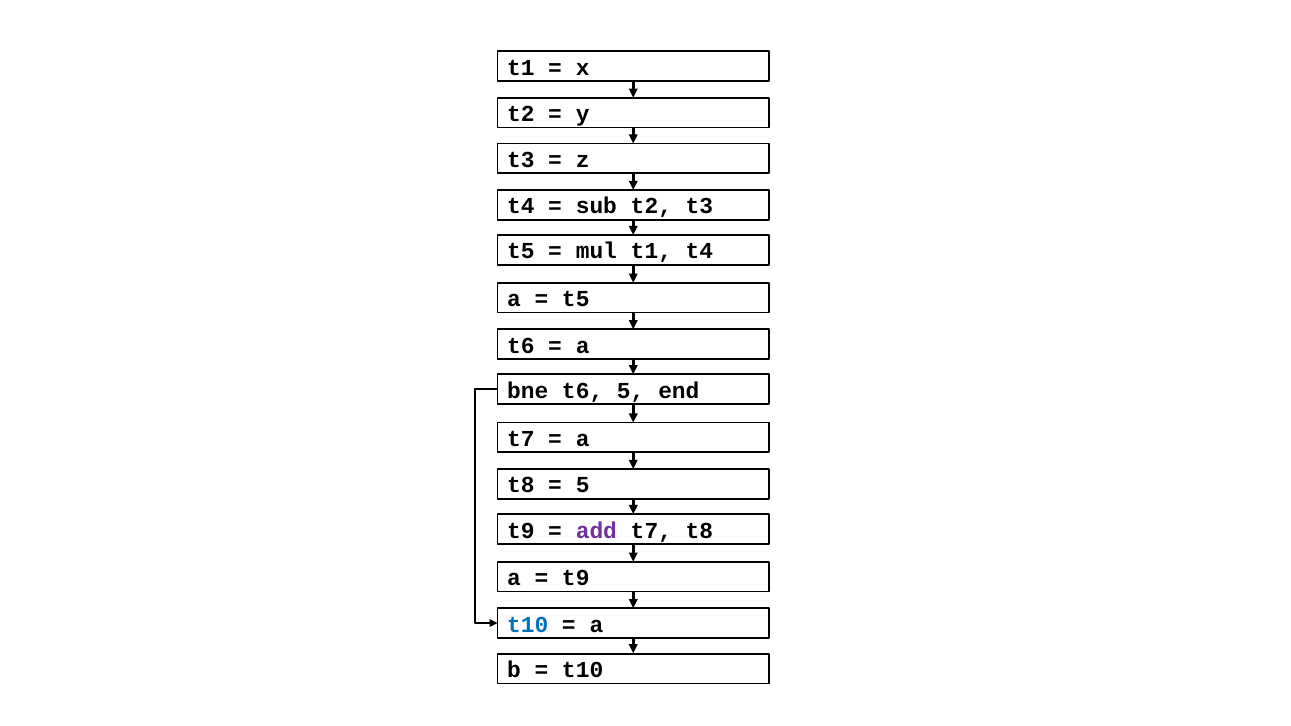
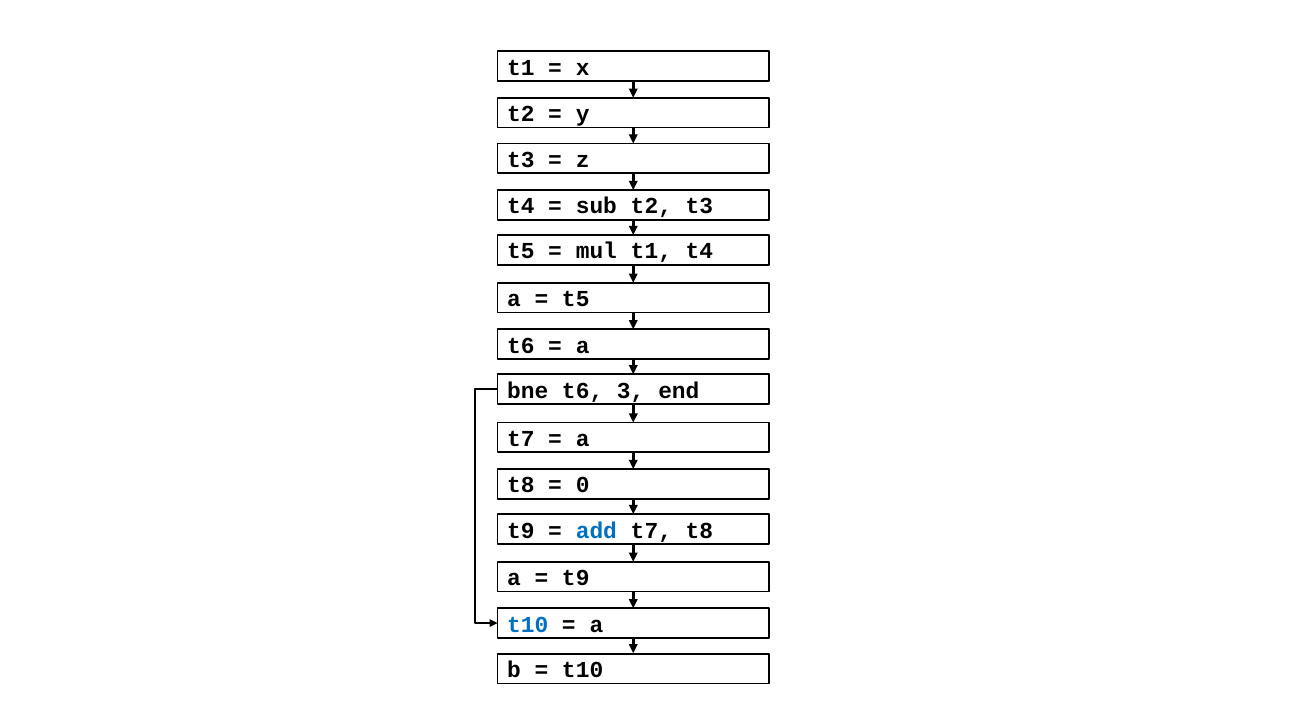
t6 5: 5 -> 3 (631, 391)
5: 5 -> 0 (583, 486)
add colour: purple -> blue (596, 531)
